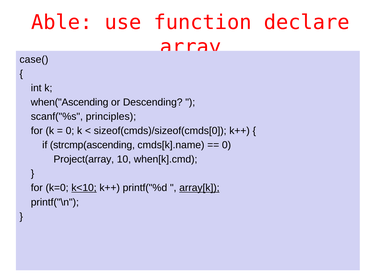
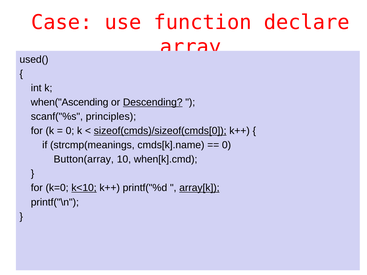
Able: Able -> Case (62, 22)
case(: case( -> used( (34, 60)
Descending underline: none -> present (153, 102)
sizeof(cmds)/sizeof(cmds[0 underline: none -> present (160, 131)
strcmp(ascending: strcmp(ascending -> strcmp(meanings (92, 145)
Project(array: Project(array -> Button(array (84, 160)
